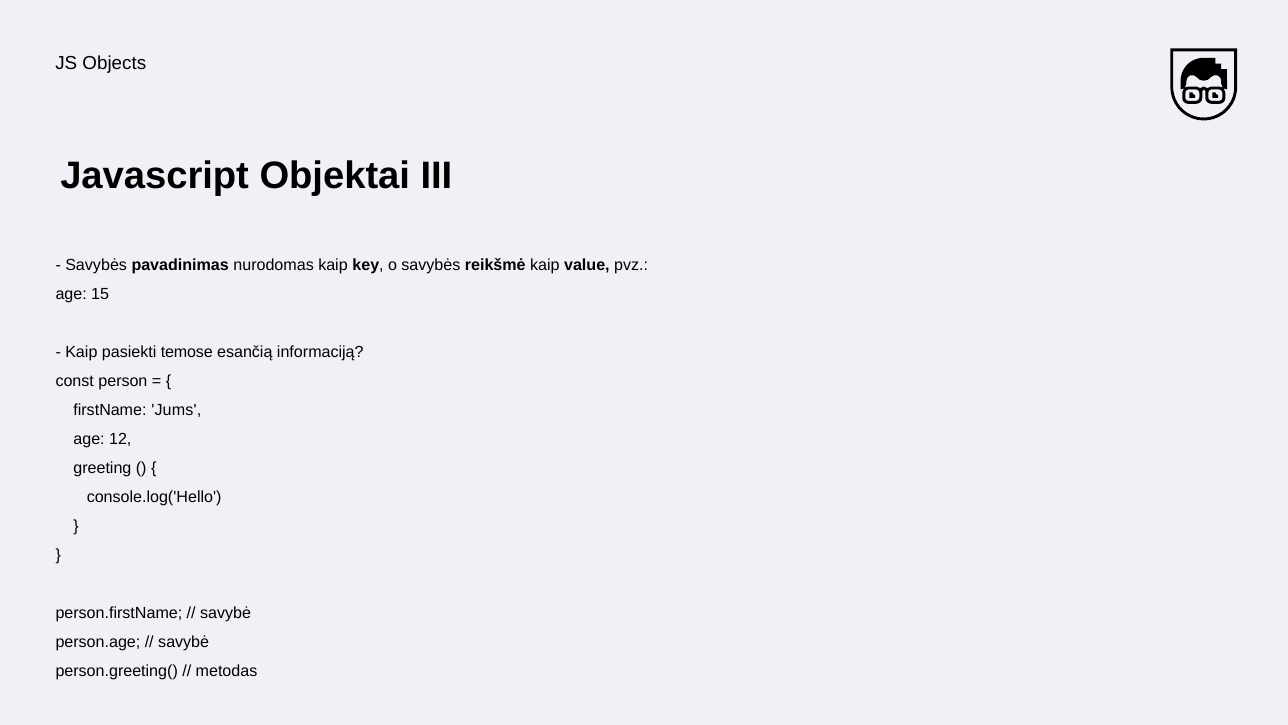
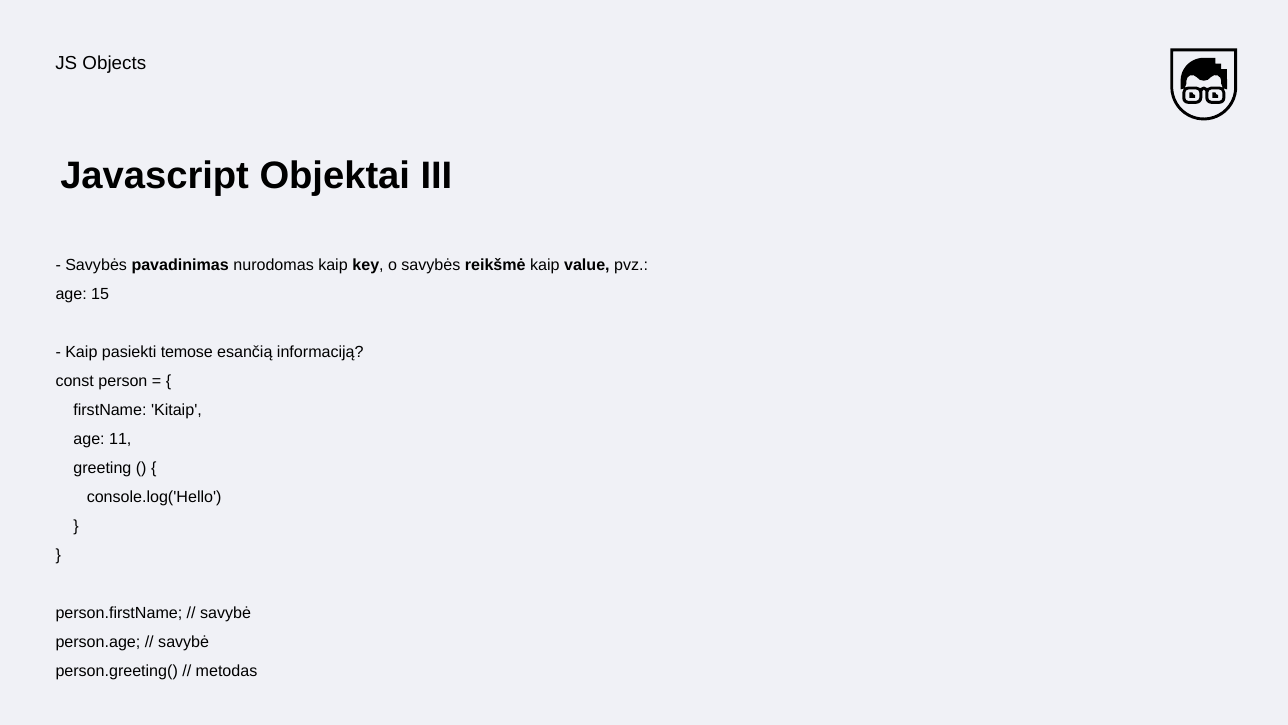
Jums: Jums -> Kitaip (176, 410)
12: 12 -> 11 (120, 439)
